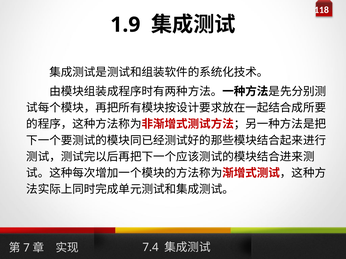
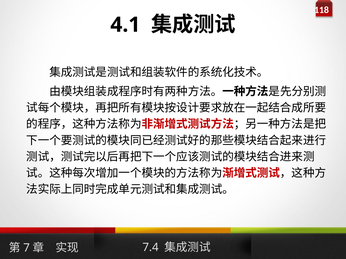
1.9: 1.9 -> 4.1 (125, 25)
